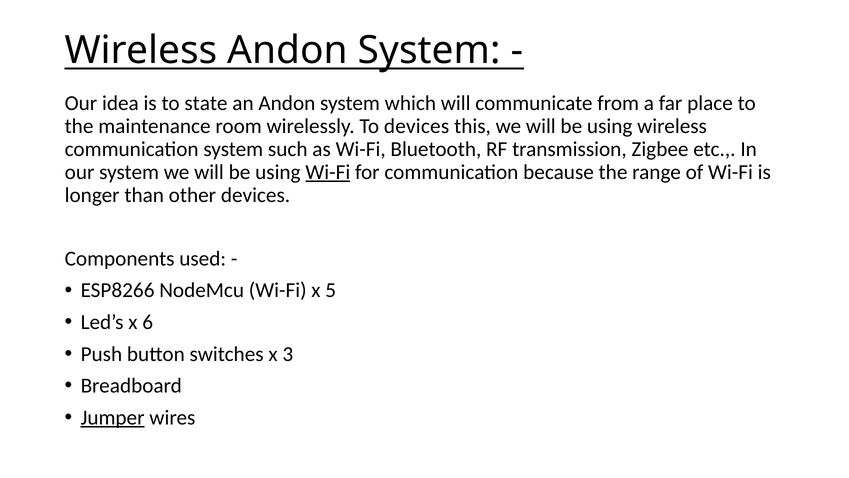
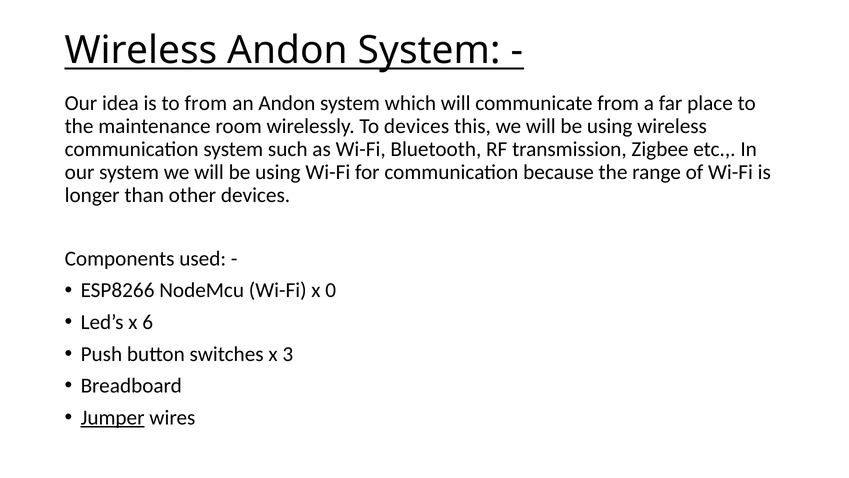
to state: state -> from (206, 103)
Wi-Fi underline: present -> none (328, 172)
5: 5 -> 0 (331, 290)
